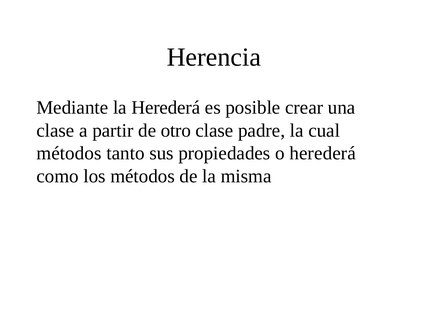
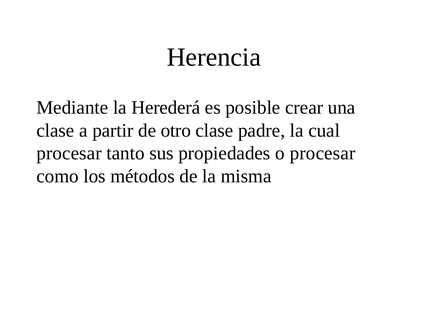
métodos: métodos -> procesar (69, 153)
o herederá: herederá -> procesar (323, 153)
